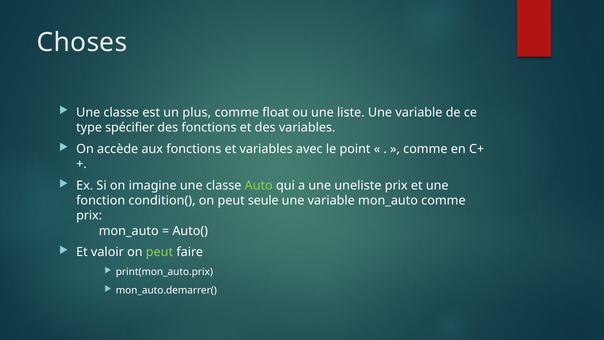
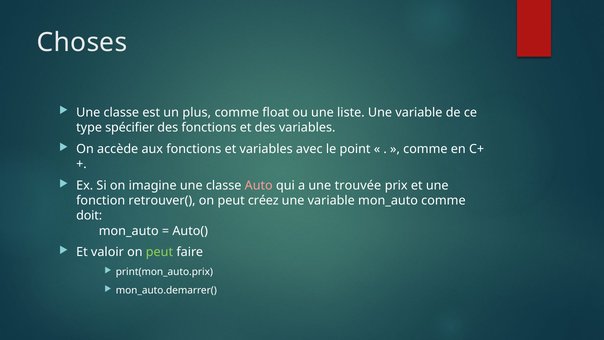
Auto colour: light green -> pink (259, 185)
uneliste: uneliste -> trouvée (358, 185)
condition(: condition( -> retrouver( (162, 201)
seule: seule -> créez (263, 201)
prix: prix -> doit (89, 216)
